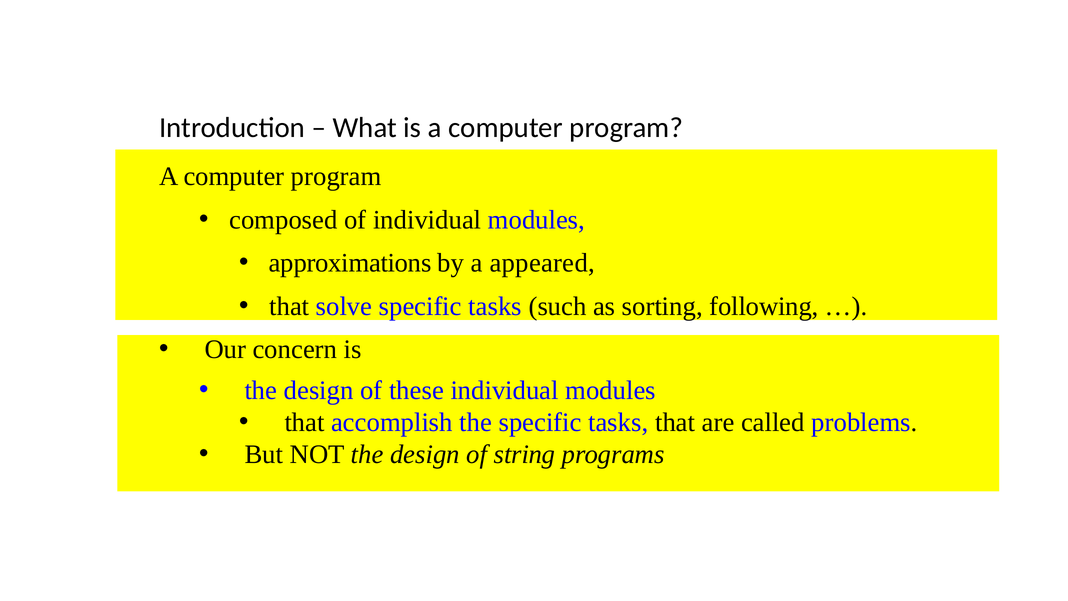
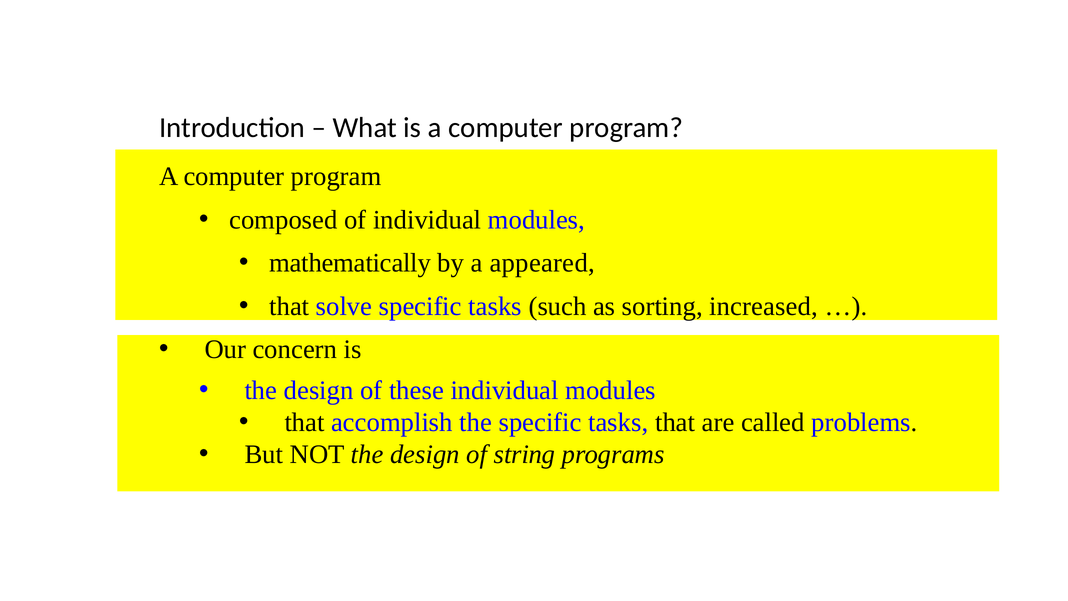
approximations: approximations -> mathematically (350, 263)
following: following -> increased (764, 306)
